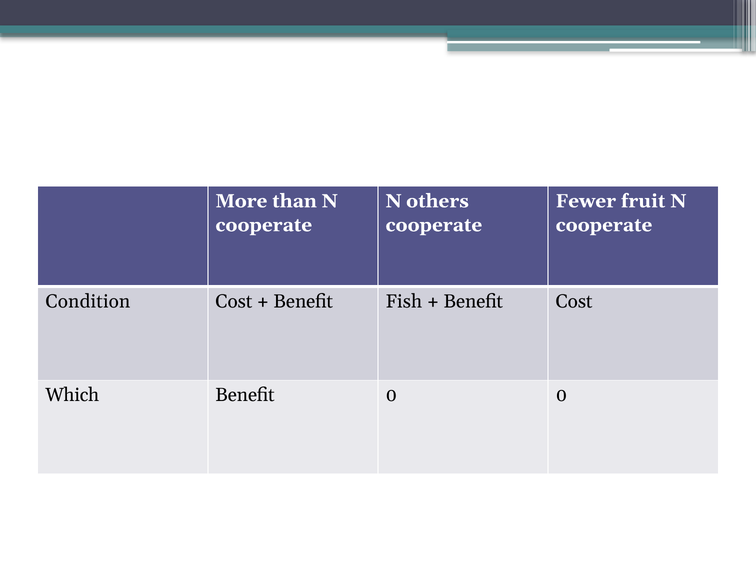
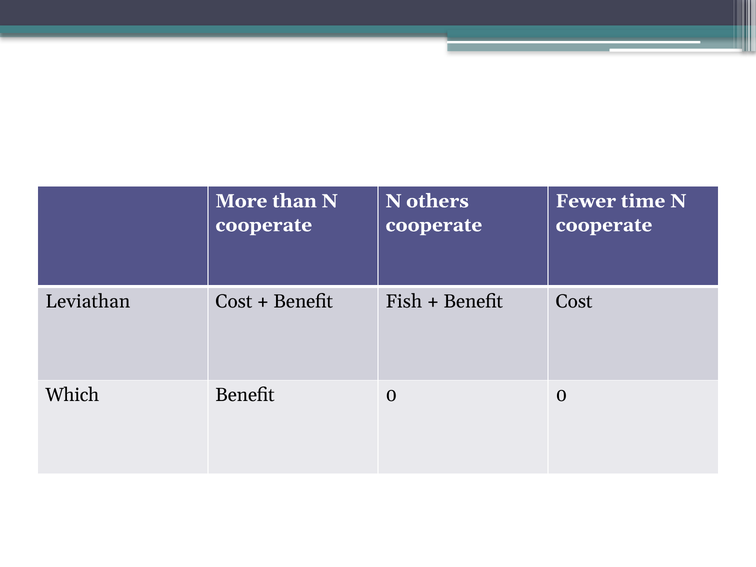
fruit: fruit -> time (643, 201)
Condition: Condition -> Leviathan (88, 301)
